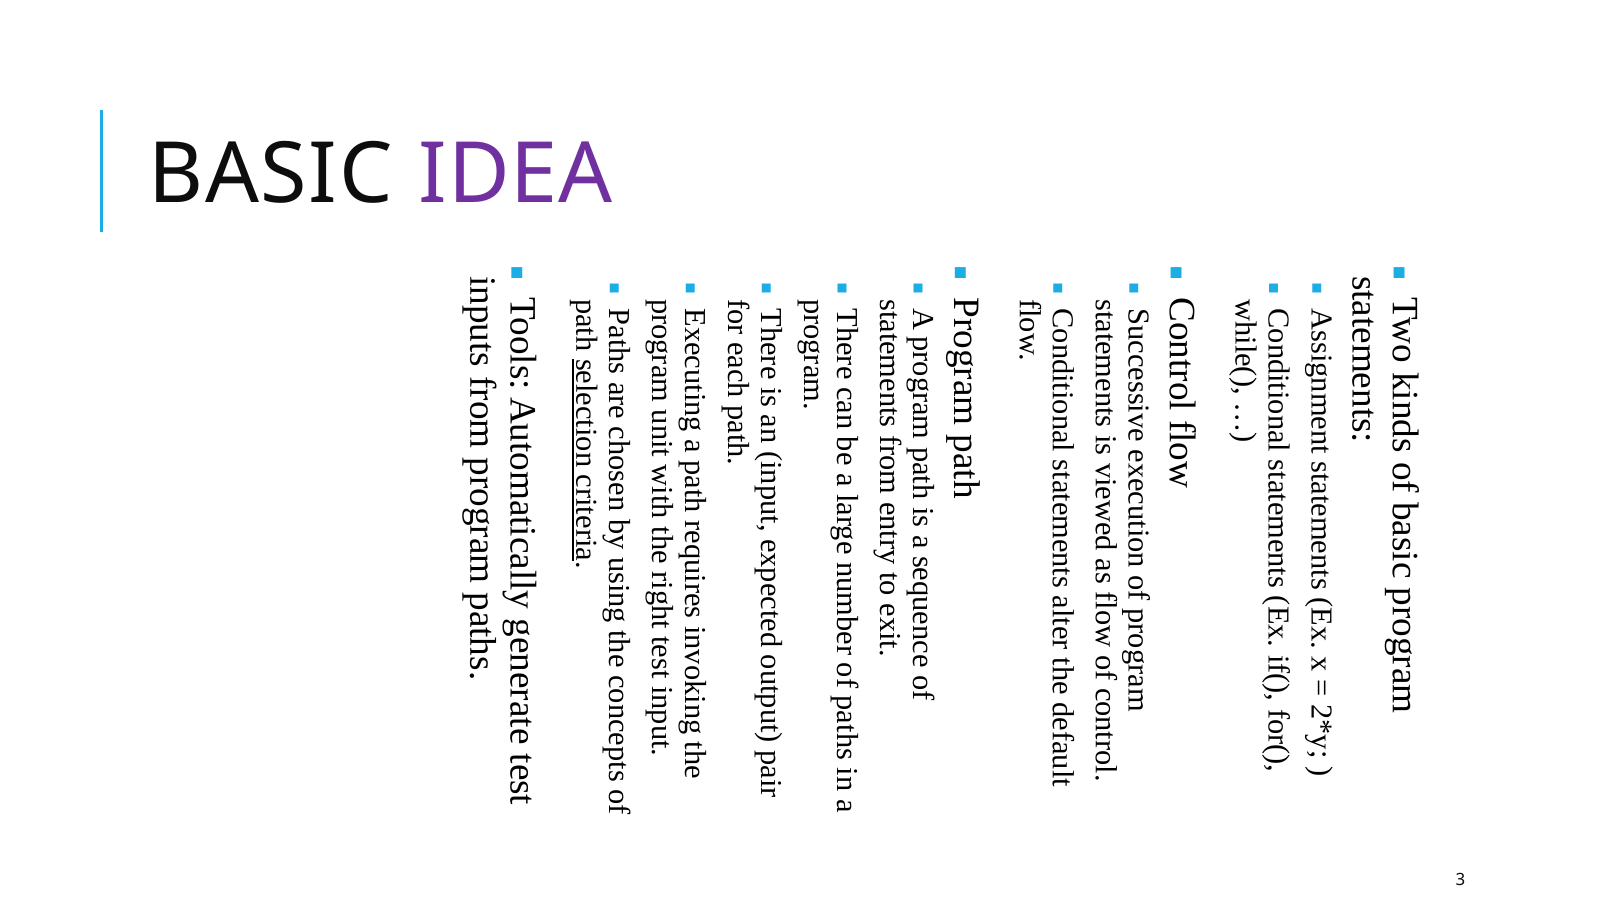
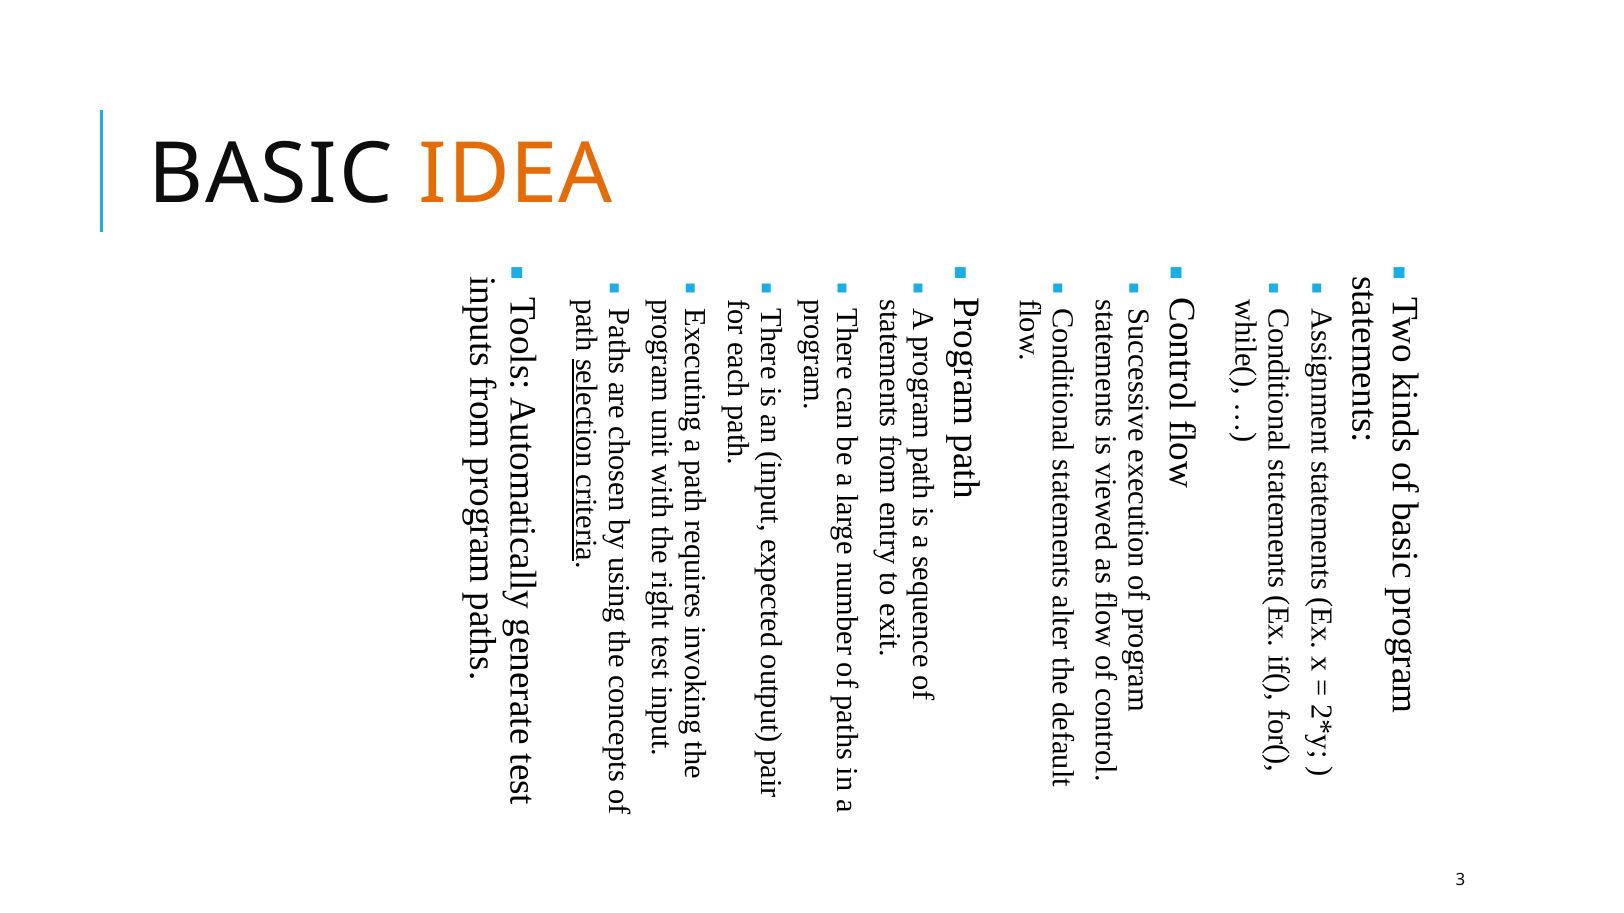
IDEA colour: purple -> orange (516, 174)
